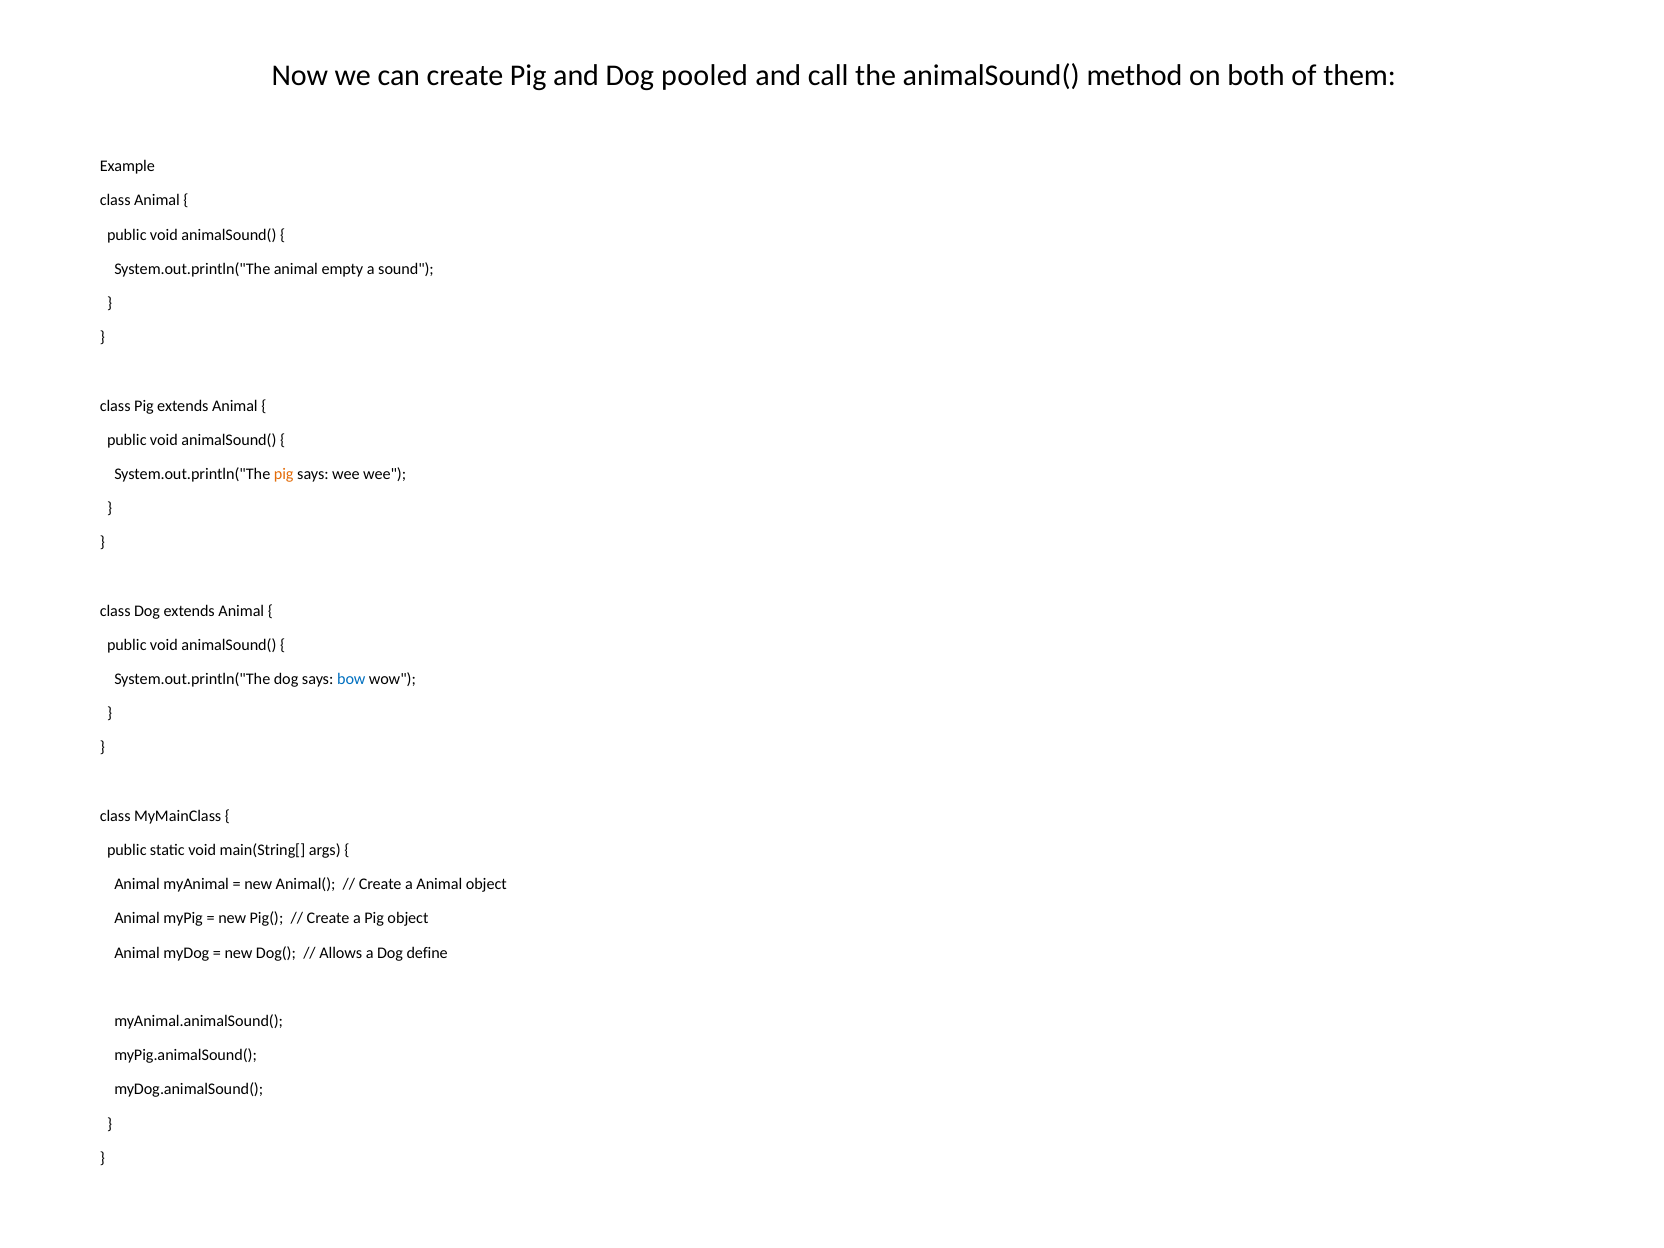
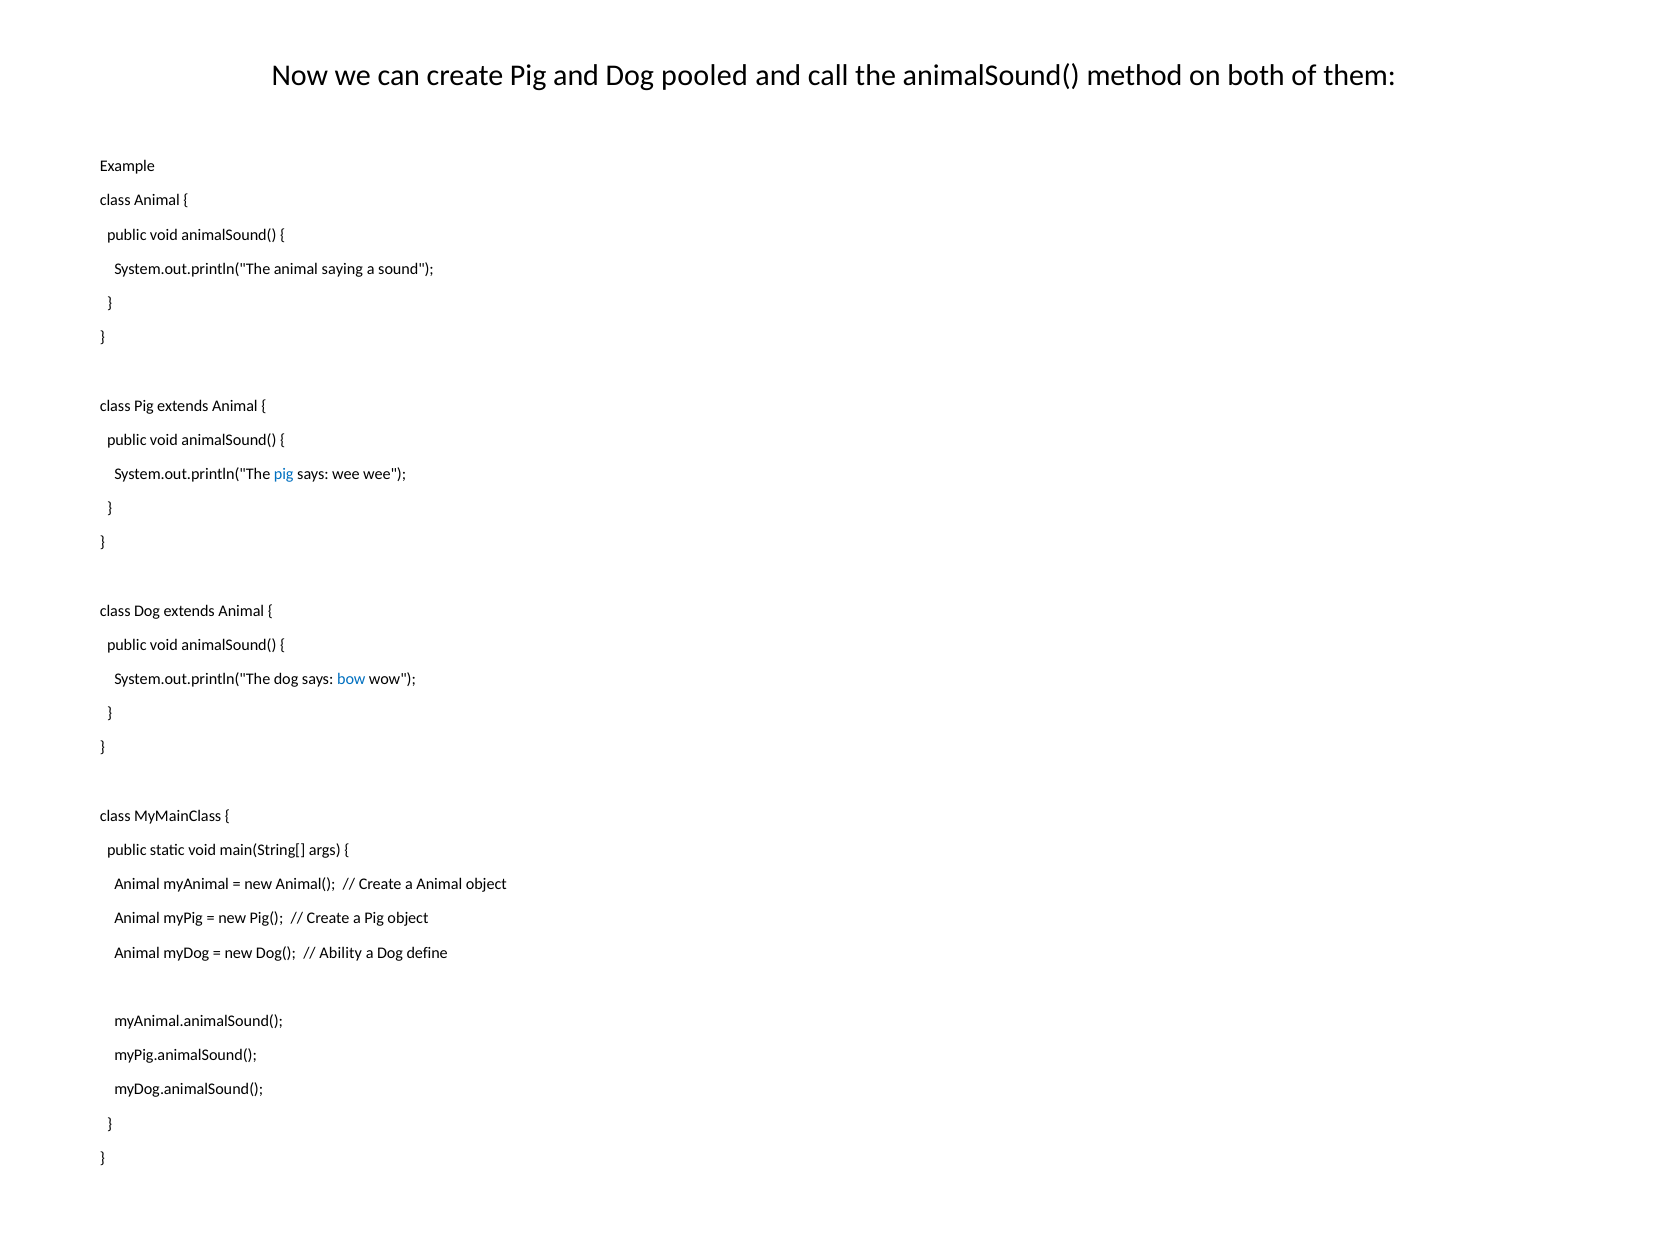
empty: empty -> saying (342, 269)
pig colour: orange -> blue (284, 474)
Allows: Allows -> Ability (341, 953)
